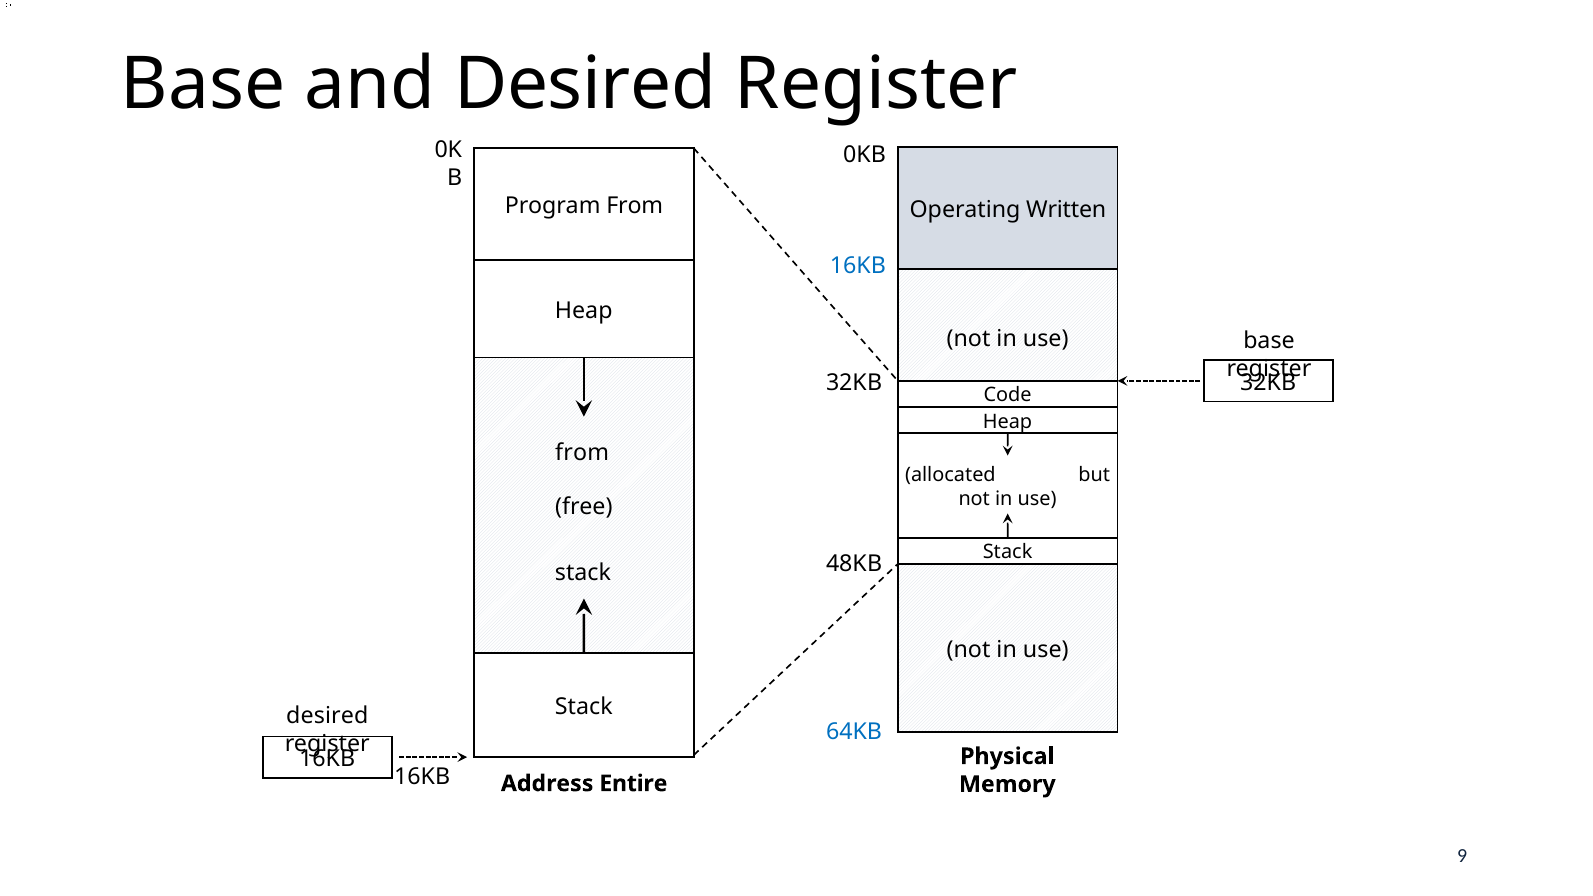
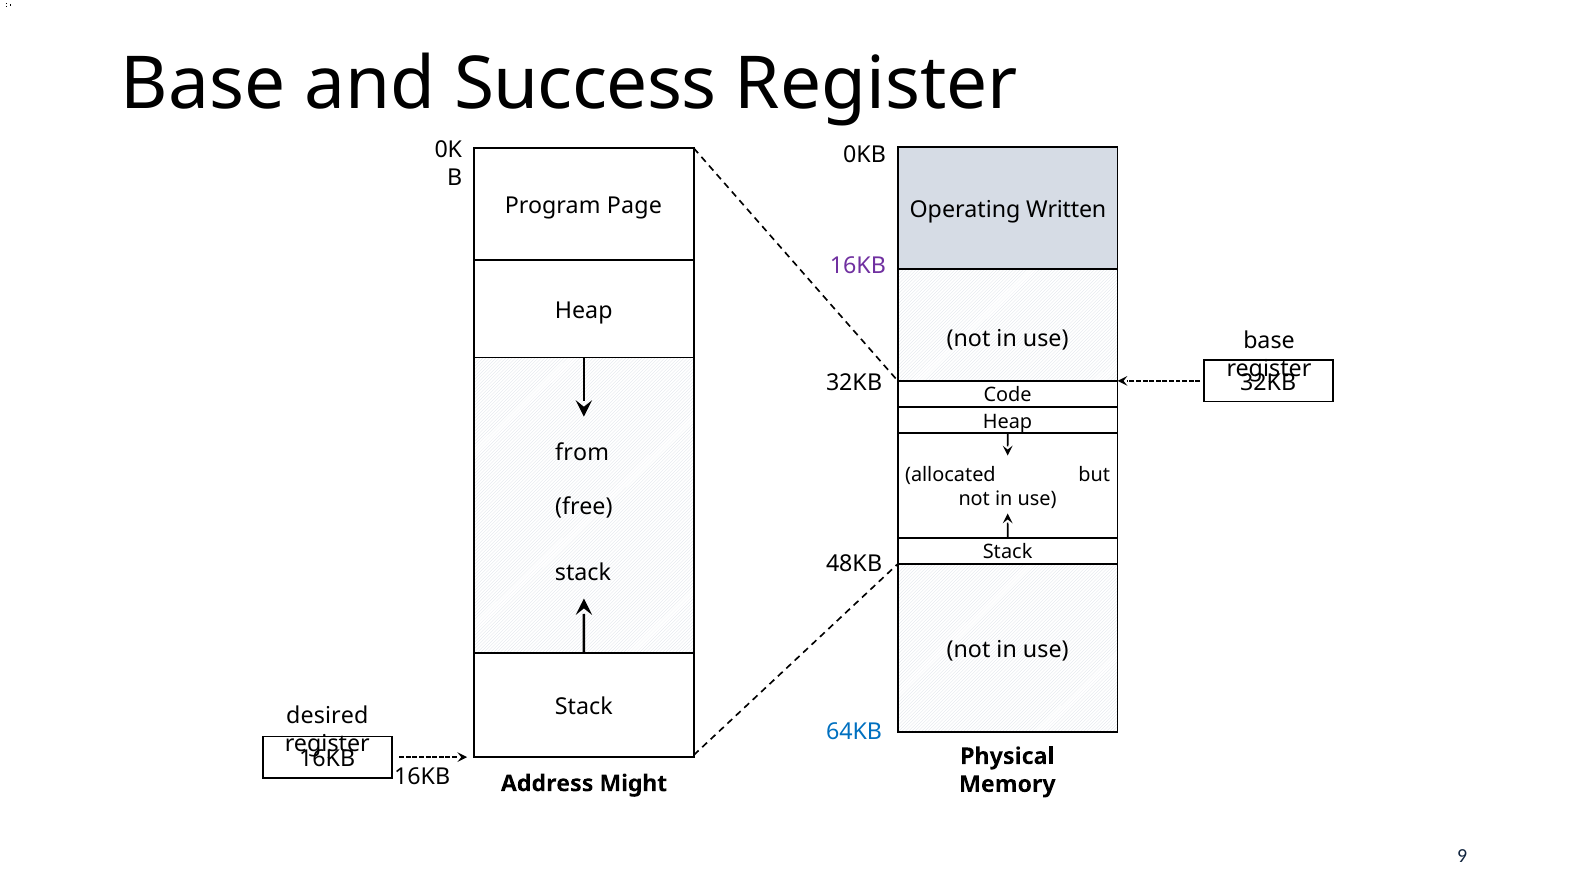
and Desired: Desired -> Success (585, 85)
From: From -> Page (634, 206)
16KB colour: blue -> purple (858, 266)
Entire: Entire -> Might (633, 784)
